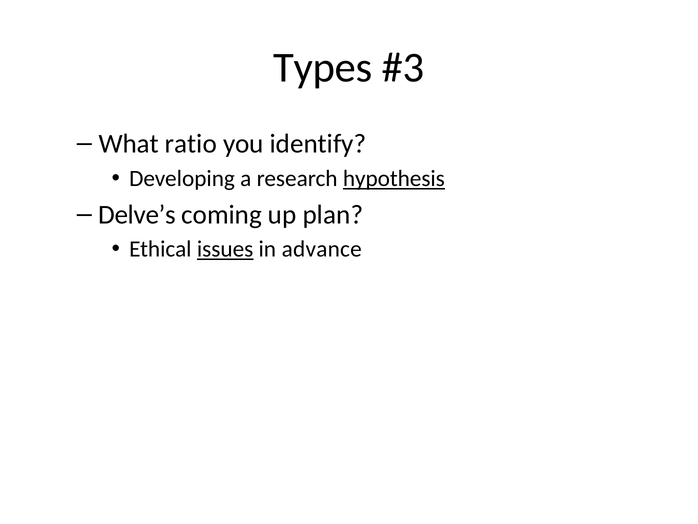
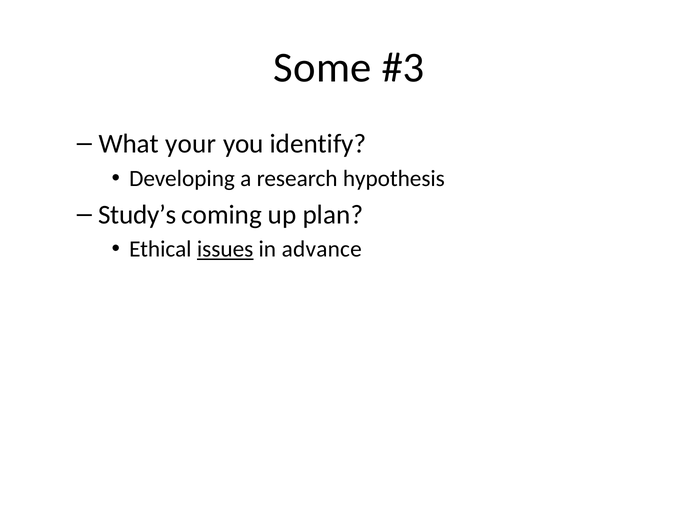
Types: Types -> Some (323, 68)
ratio: ratio -> your (191, 144)
hypothesis underline: present -> none (394, 178)
Delve’s: Delve’s -> Study’s (137, 214)
